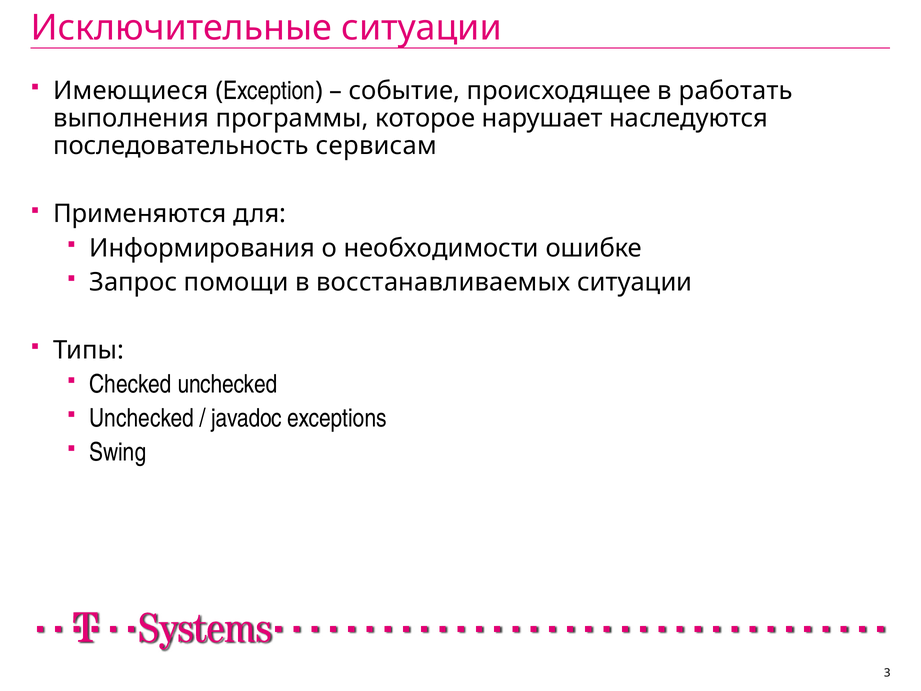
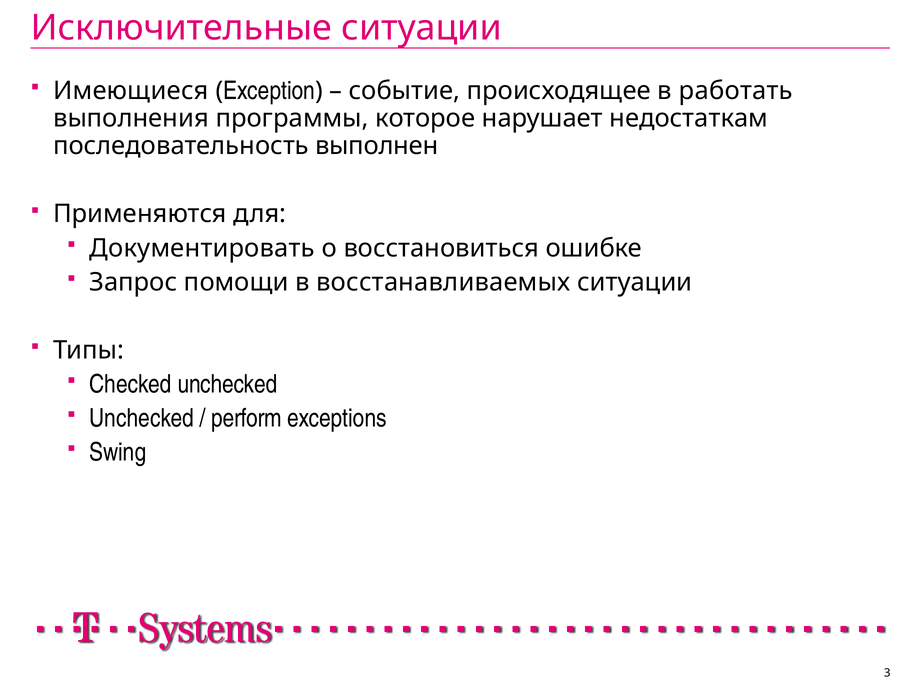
наследуются: наследуются -> недостаткам (689, 118)
сервисам: сервисам -> выполнен (377, 146)
Информирования: Информирования -> Документировать (202, 248)
необходимости: необходимости -> восстановиться (441, 248)
javadoc: javadoc -> perform (247, 418)
